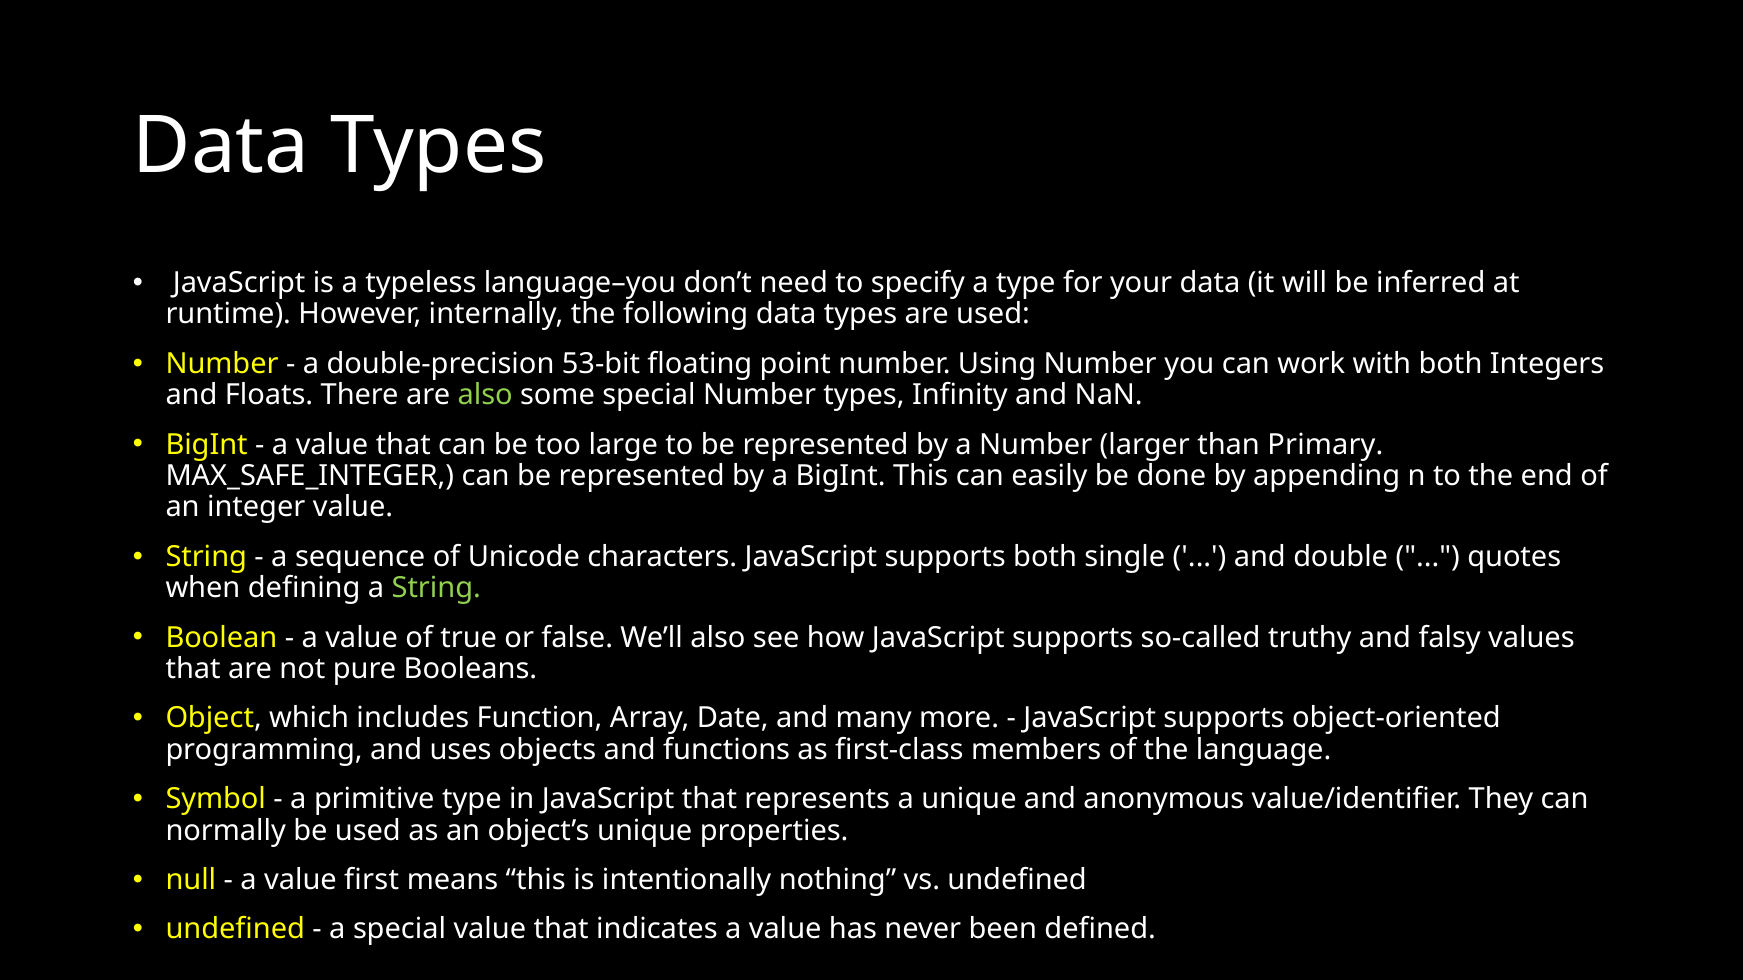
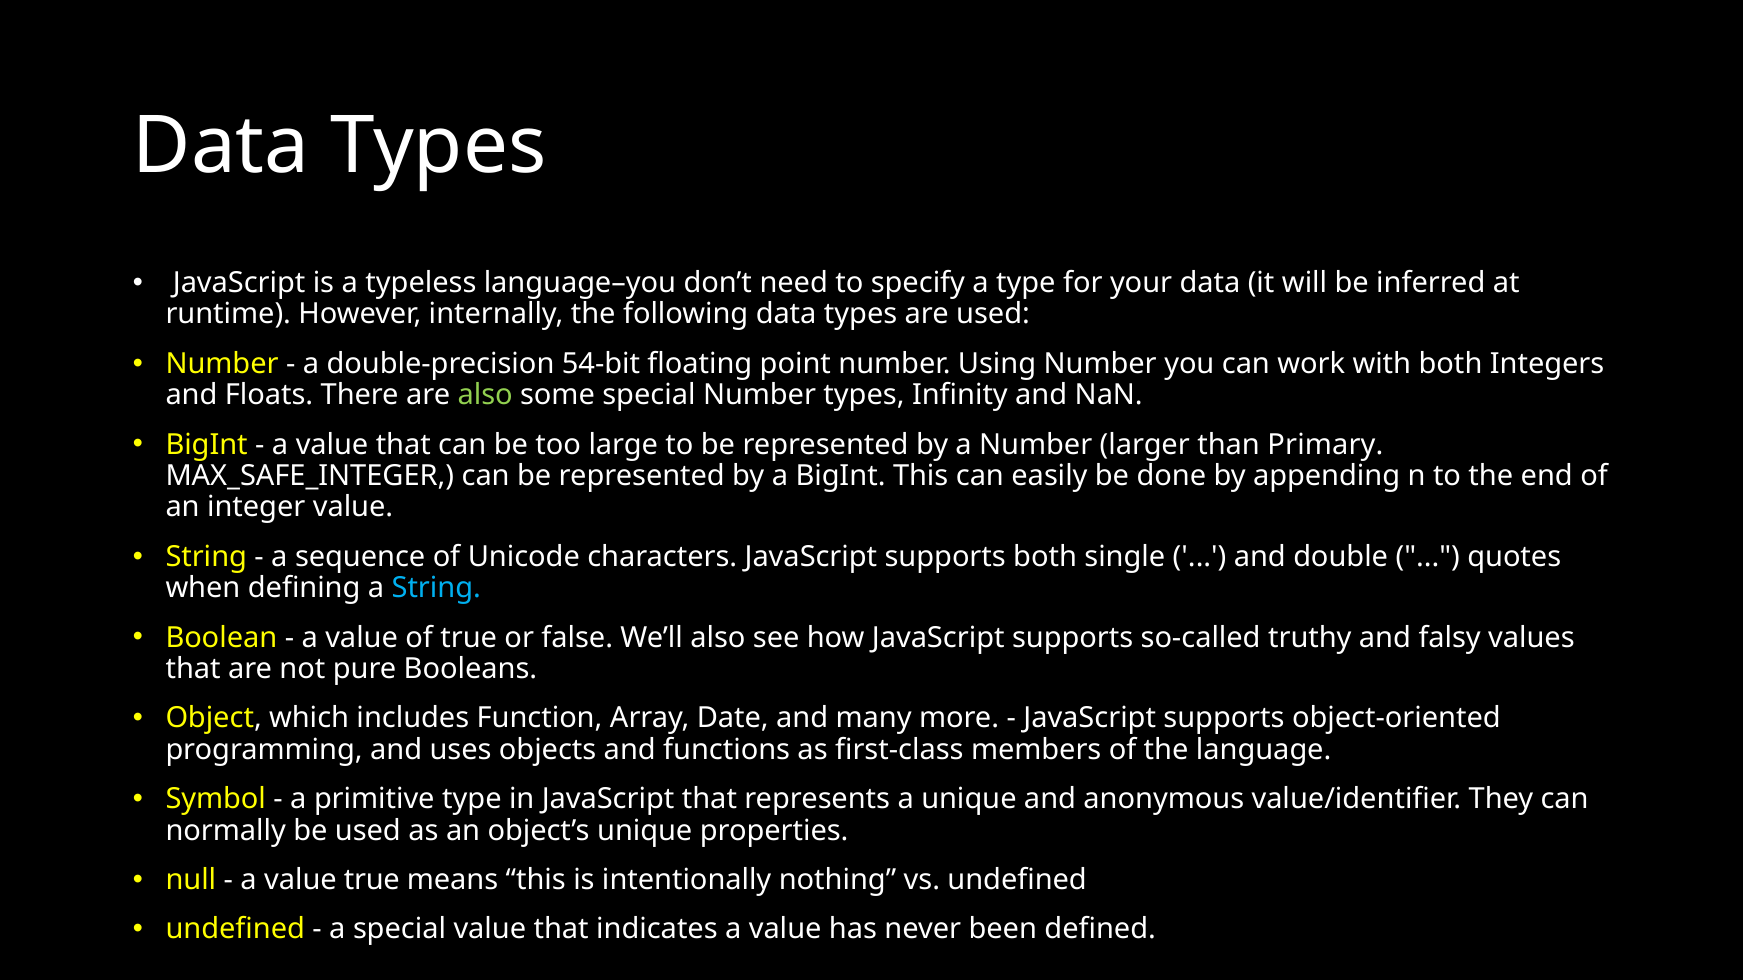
53-bit: 53-bit -> 54-bit (601, 364)
String colour: light green -> light blue (436, 588)
value first: first -> true (372, 880)
